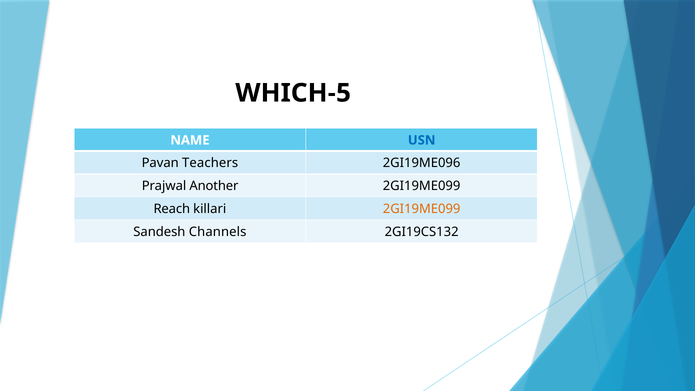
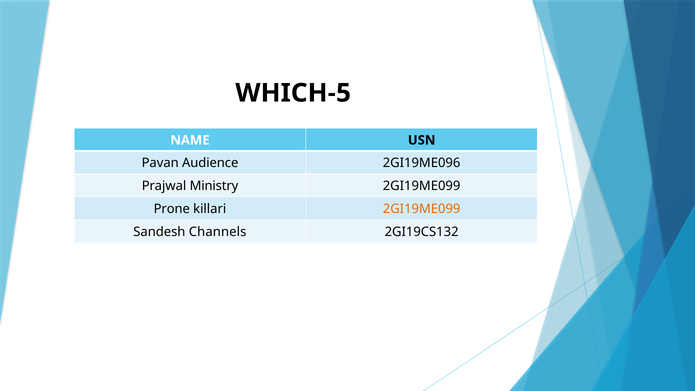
USN colour: blue -> black (422, 140)
Teachers: Teachers -> Audience (210, 163)
Another: Another -> Ministry (214, 186)
Reach: Reach -> Prone (172, 209)
